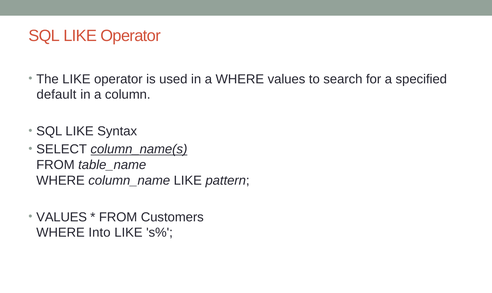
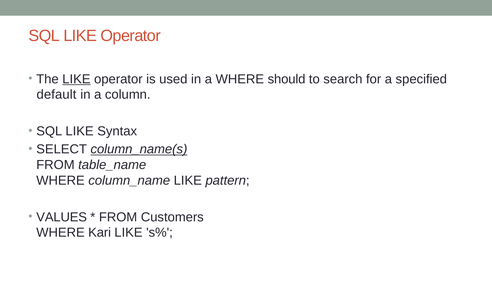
LIKE underline: none -> present (76, 79)
WHERE values: values -> should (287, 79)
Into: Into -> Kari (100, 233)
